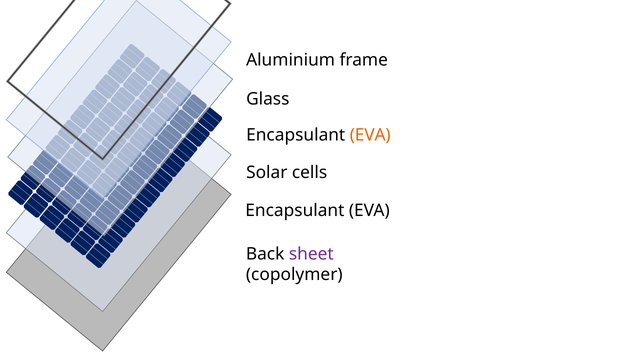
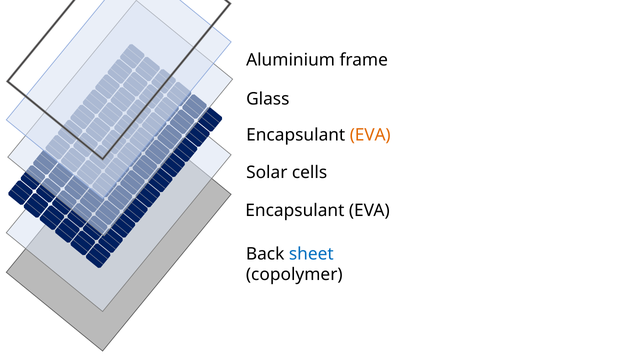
sheet colour: purple -> blue (311, 254)
